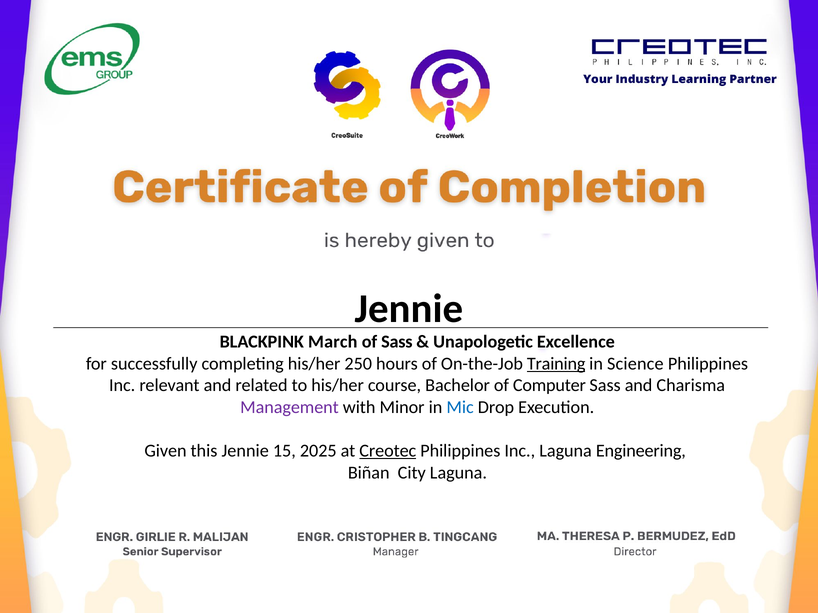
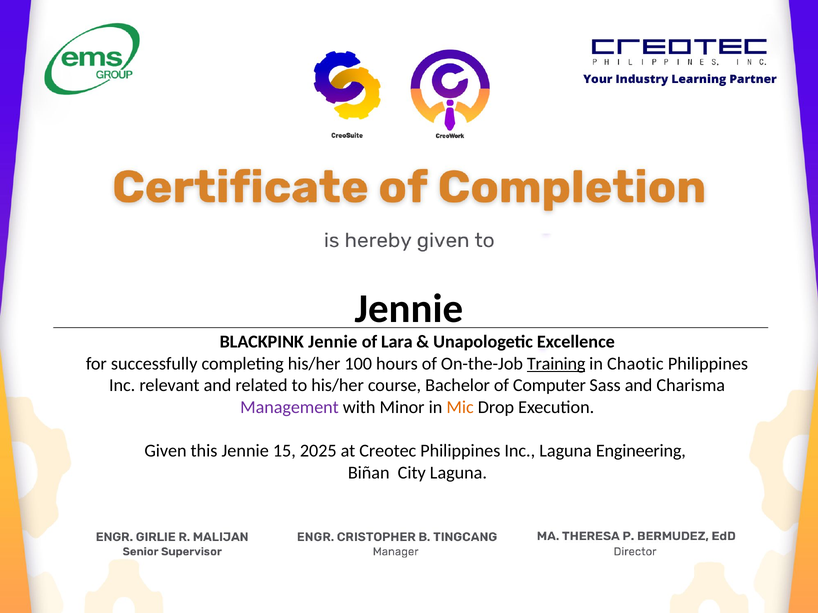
BLACKPINK March: March -> Jennie (333, 342)
of Sass: Sass -> Lara (397, 342)
250: 250 -> 100 (358, 364)
Science: Science -> Chaotic (635, 364)
Mic colour: blue -> orange (460, 408)
Creotec underline: present -> none (388, 451)
